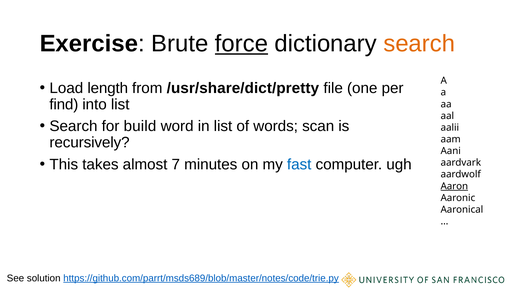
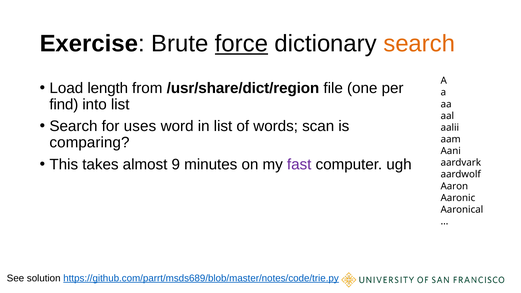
/usr/share/dict/pretty: /usr/share/dict/pretty -> /usr/share/dict/region (243, 88)
build: build -> uses (140, 126)
recursively: recursively -> comparing (89, 143)
7: 7 -> 9 (176, 164)
fast colour: blue -> purple (299, 164)
Aaron underline: present -> none (454, 186)
